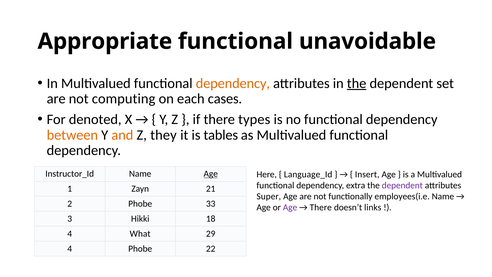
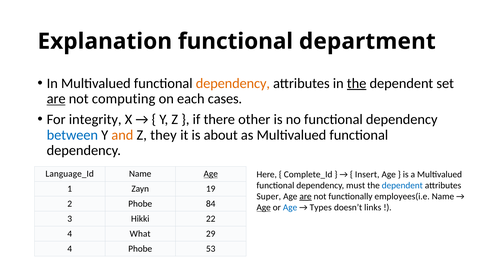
Appropriate: Appropriate -> Explanation (105, 41)
unavoidable: unavoidable -> department (367, 41)
are underline: none -> present (56, 99)
denoted: denoted -> integrity (95, 119)
types: types -> other (254, 119)
between colour: orange -> blue (72, 135)
tables: tables -> about (221, 135)
Instructor_Id: Instructor_Id -> Language_Id (70, 174)
Language_Id: Language_Id -> Complete_Id (308, 174)
extra: extra -> must (356, 185)
dependent colour: purple -> blue (402, 185)
21: 21 -> 19 (211, 189)
are underline: none -> present (306, 196)
33: 33 -> 84 (211, 204)
Age underline: none -> present (264, 207)
Age colour: purple -> blue (290, 207)
There: There -> Types (321, 207)
18: 18 -> 22 (211, 219)
22: 22 -> 53 (211, 249)
